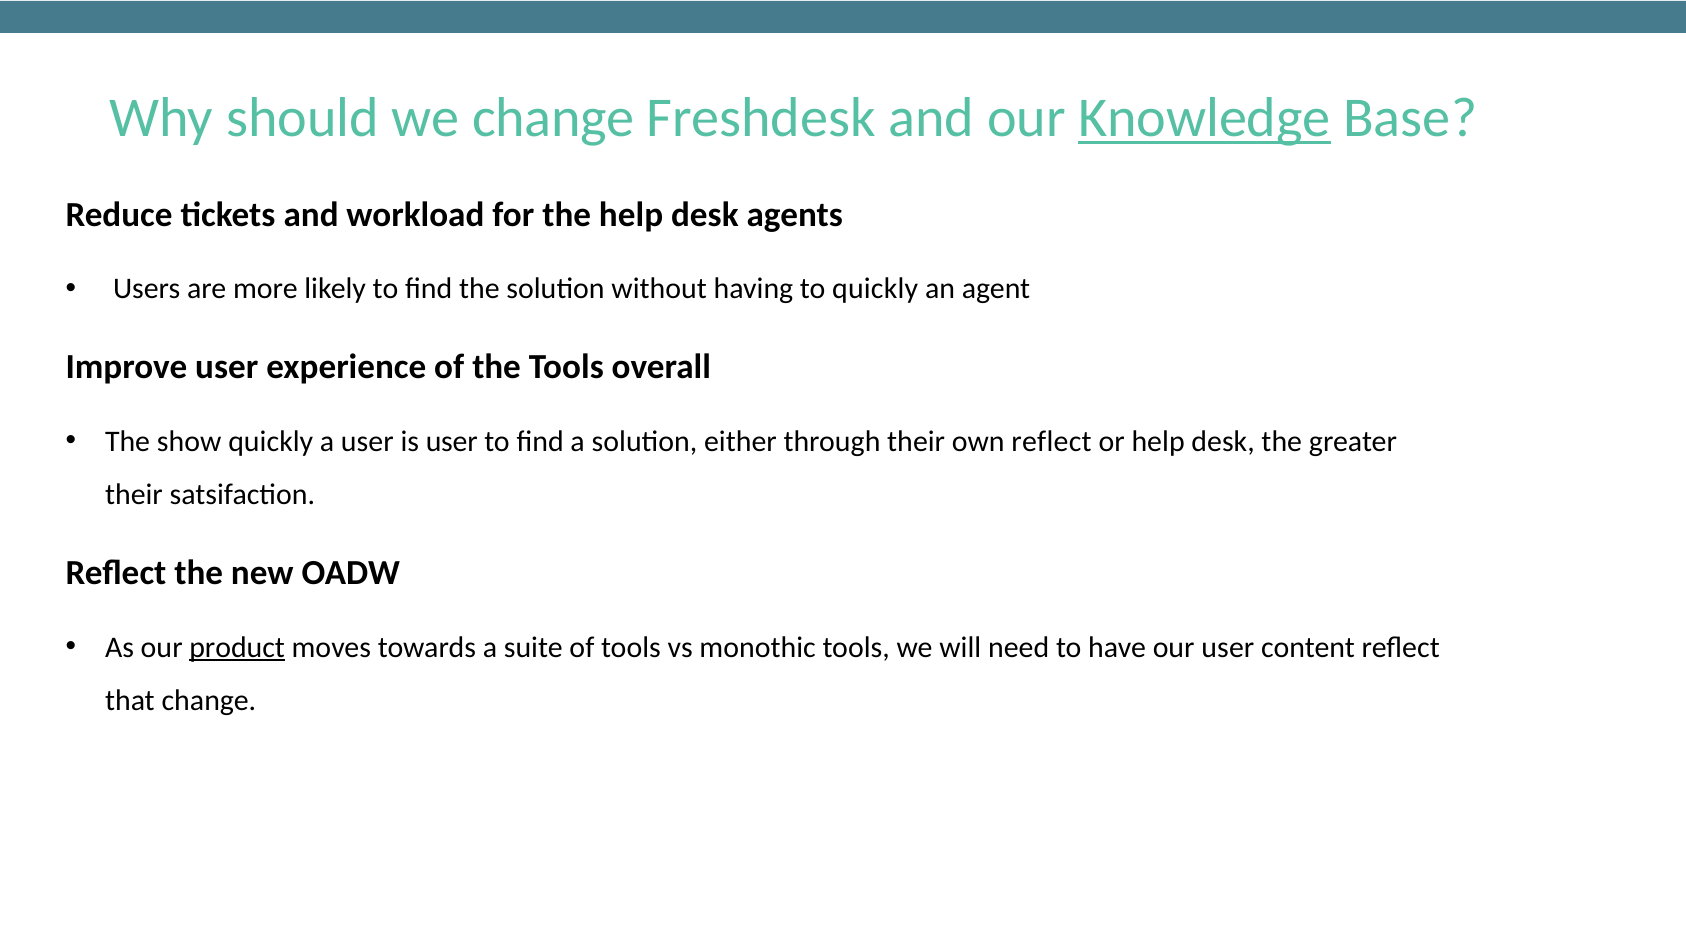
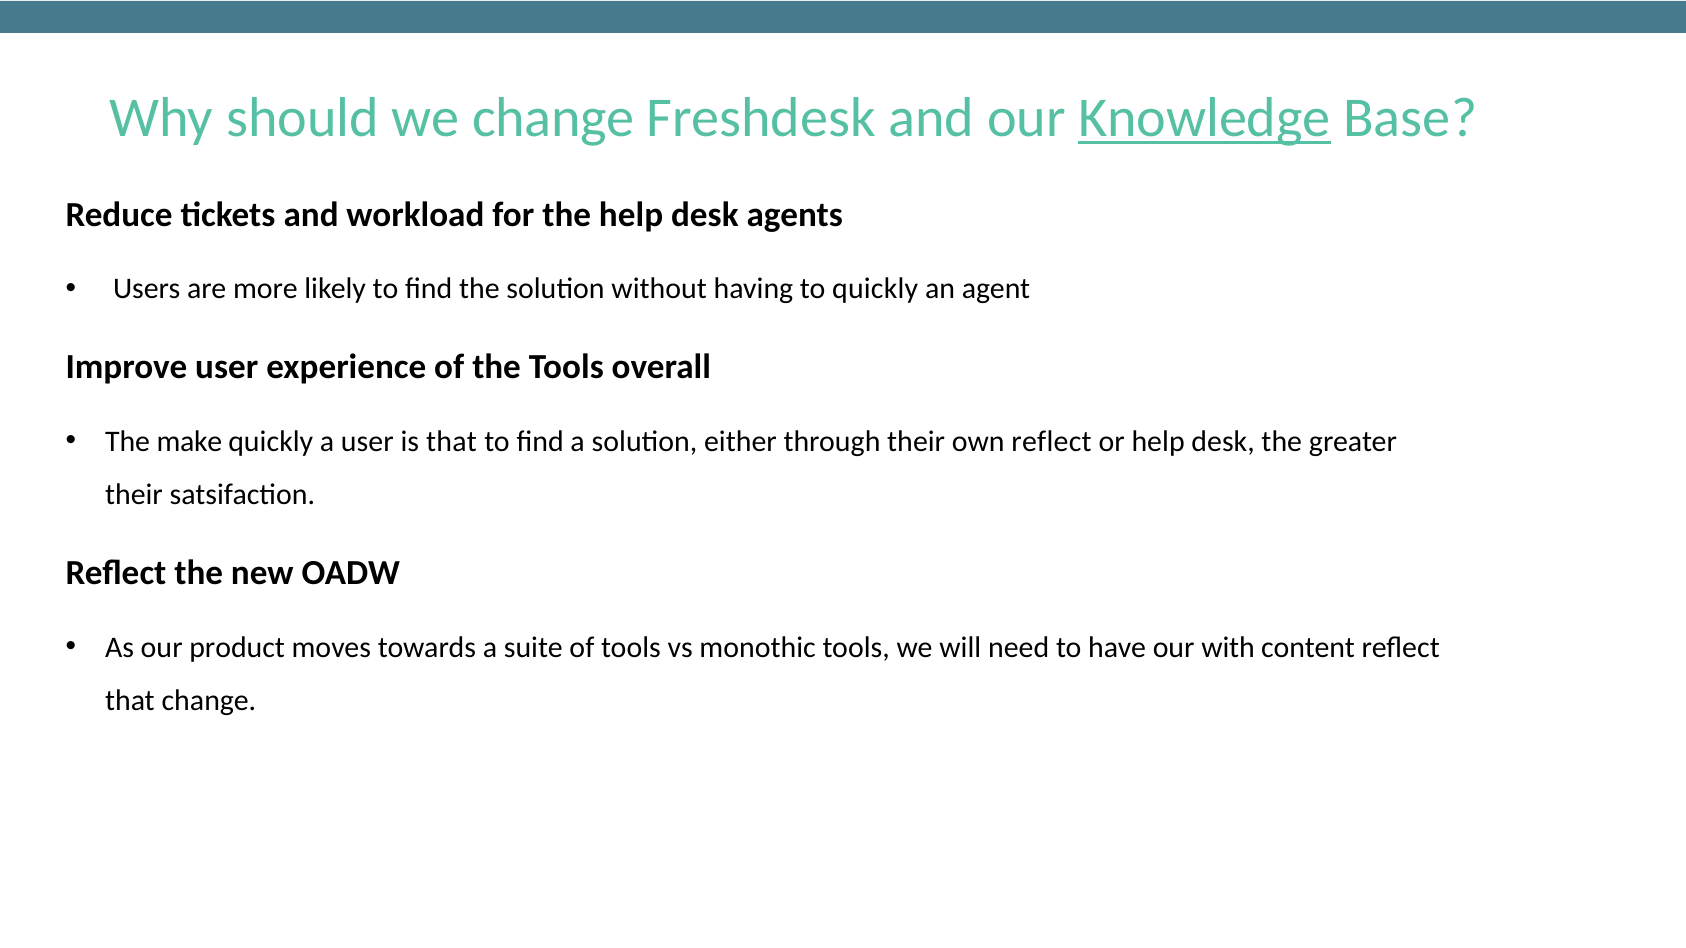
show: show -> make (189, 441)
is user: user -> that (451, 441)
product underline: present -> none (237, 648)
our user: user -> with (1228, 648)
